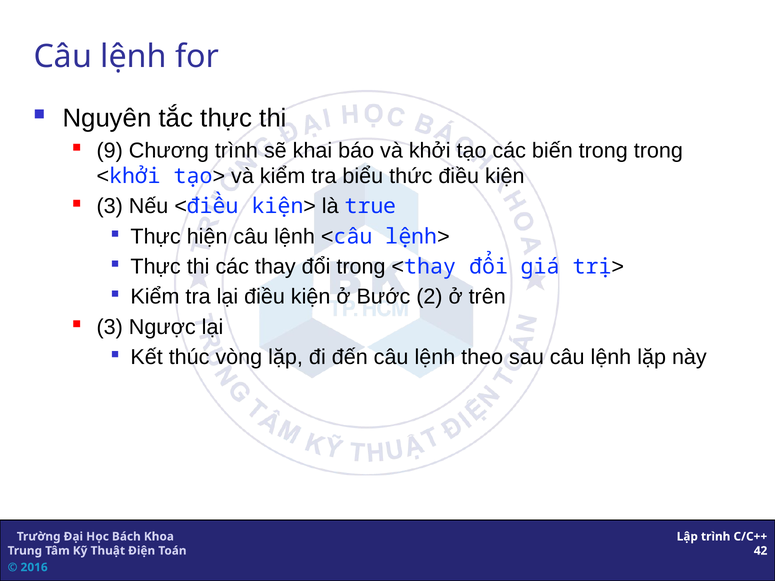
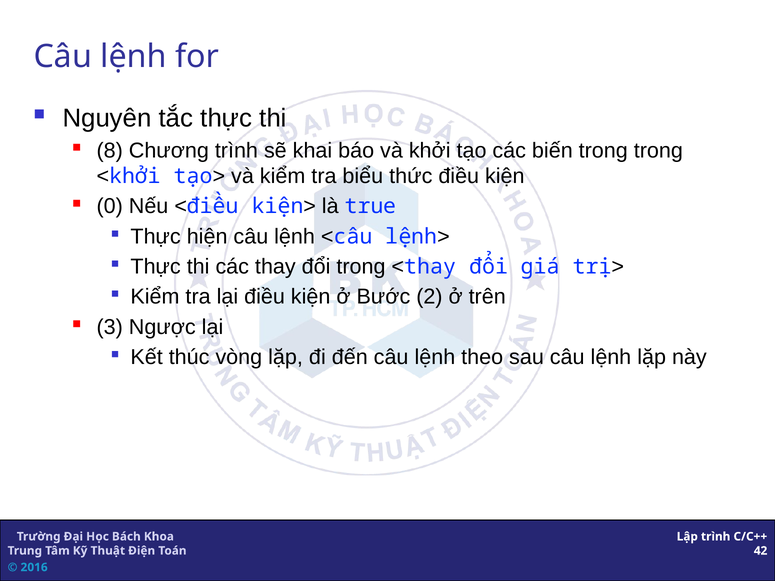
9: 9 -> 8 (110, 150)
3: 3 -> 0 (110, 206)
